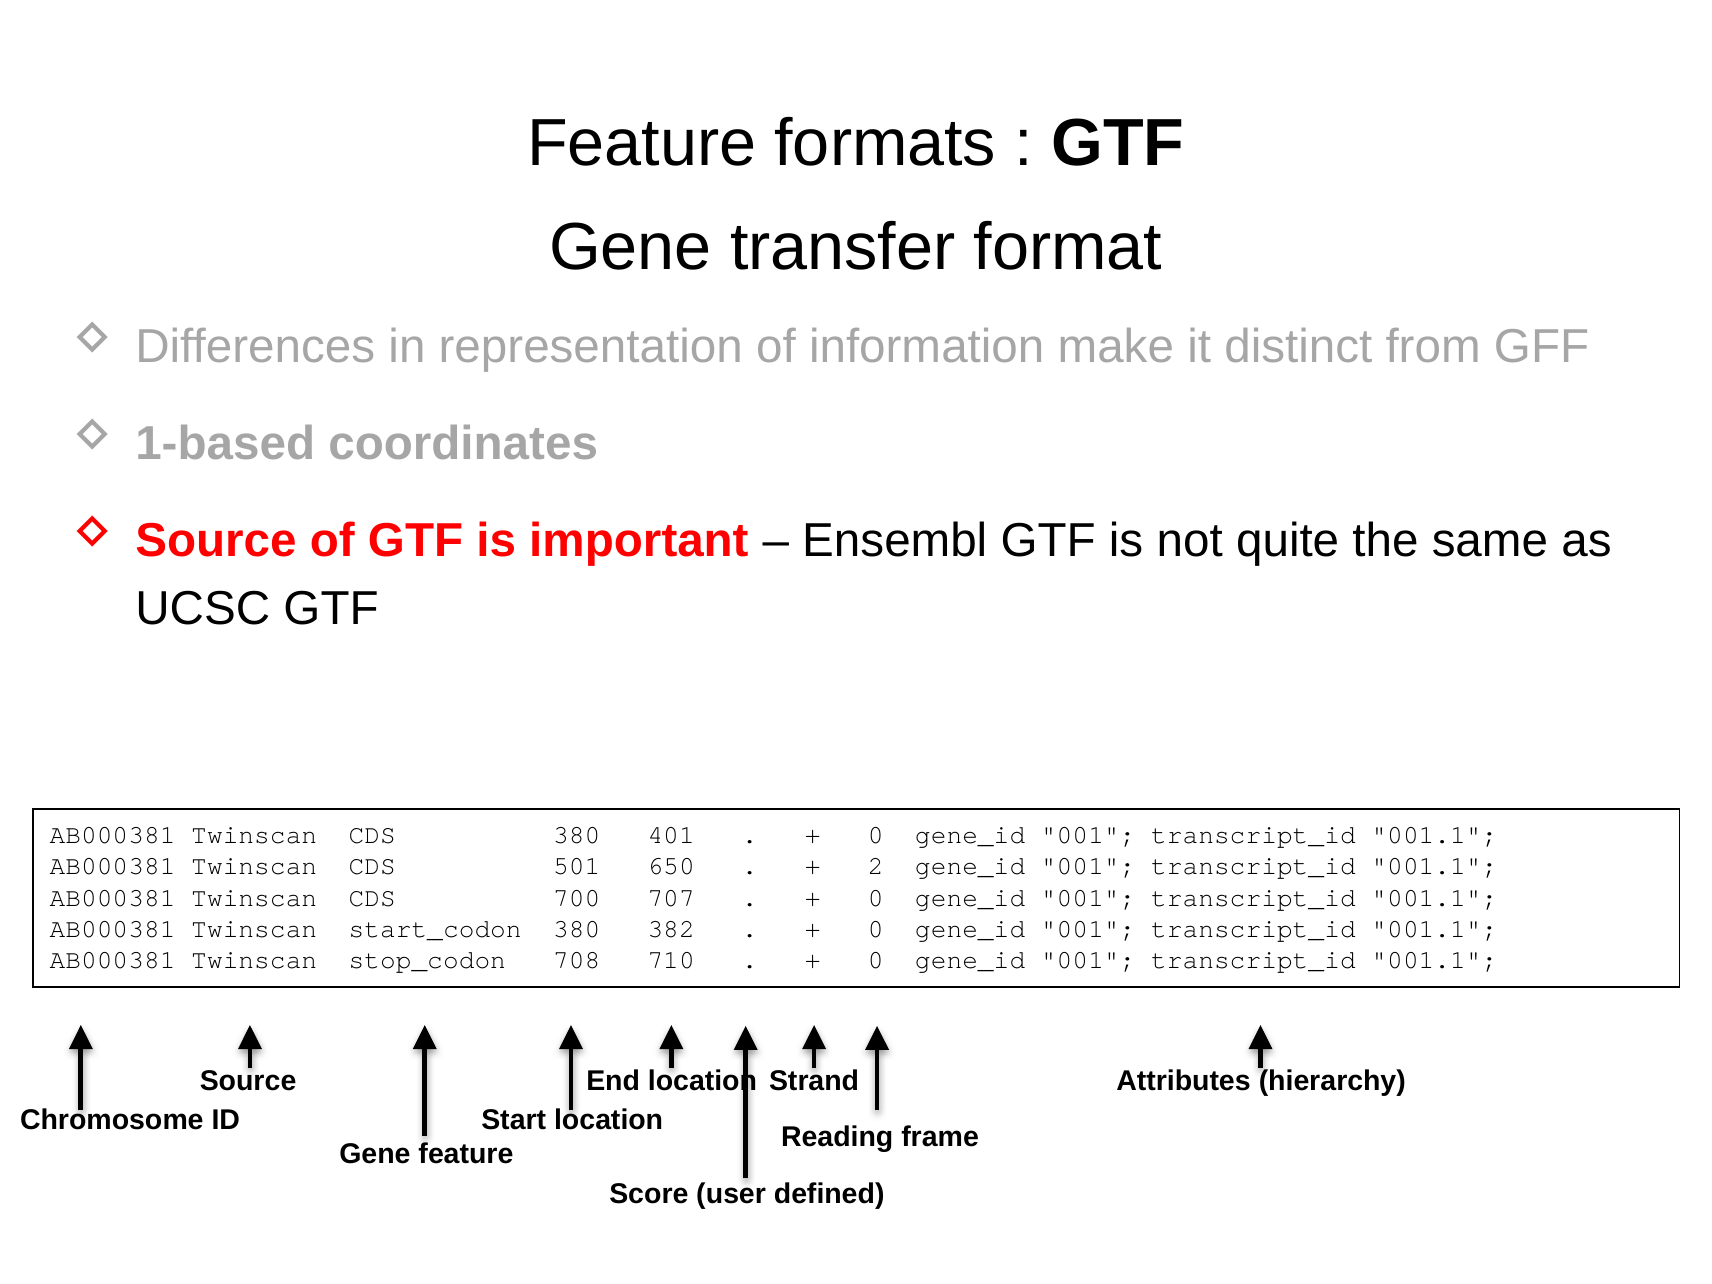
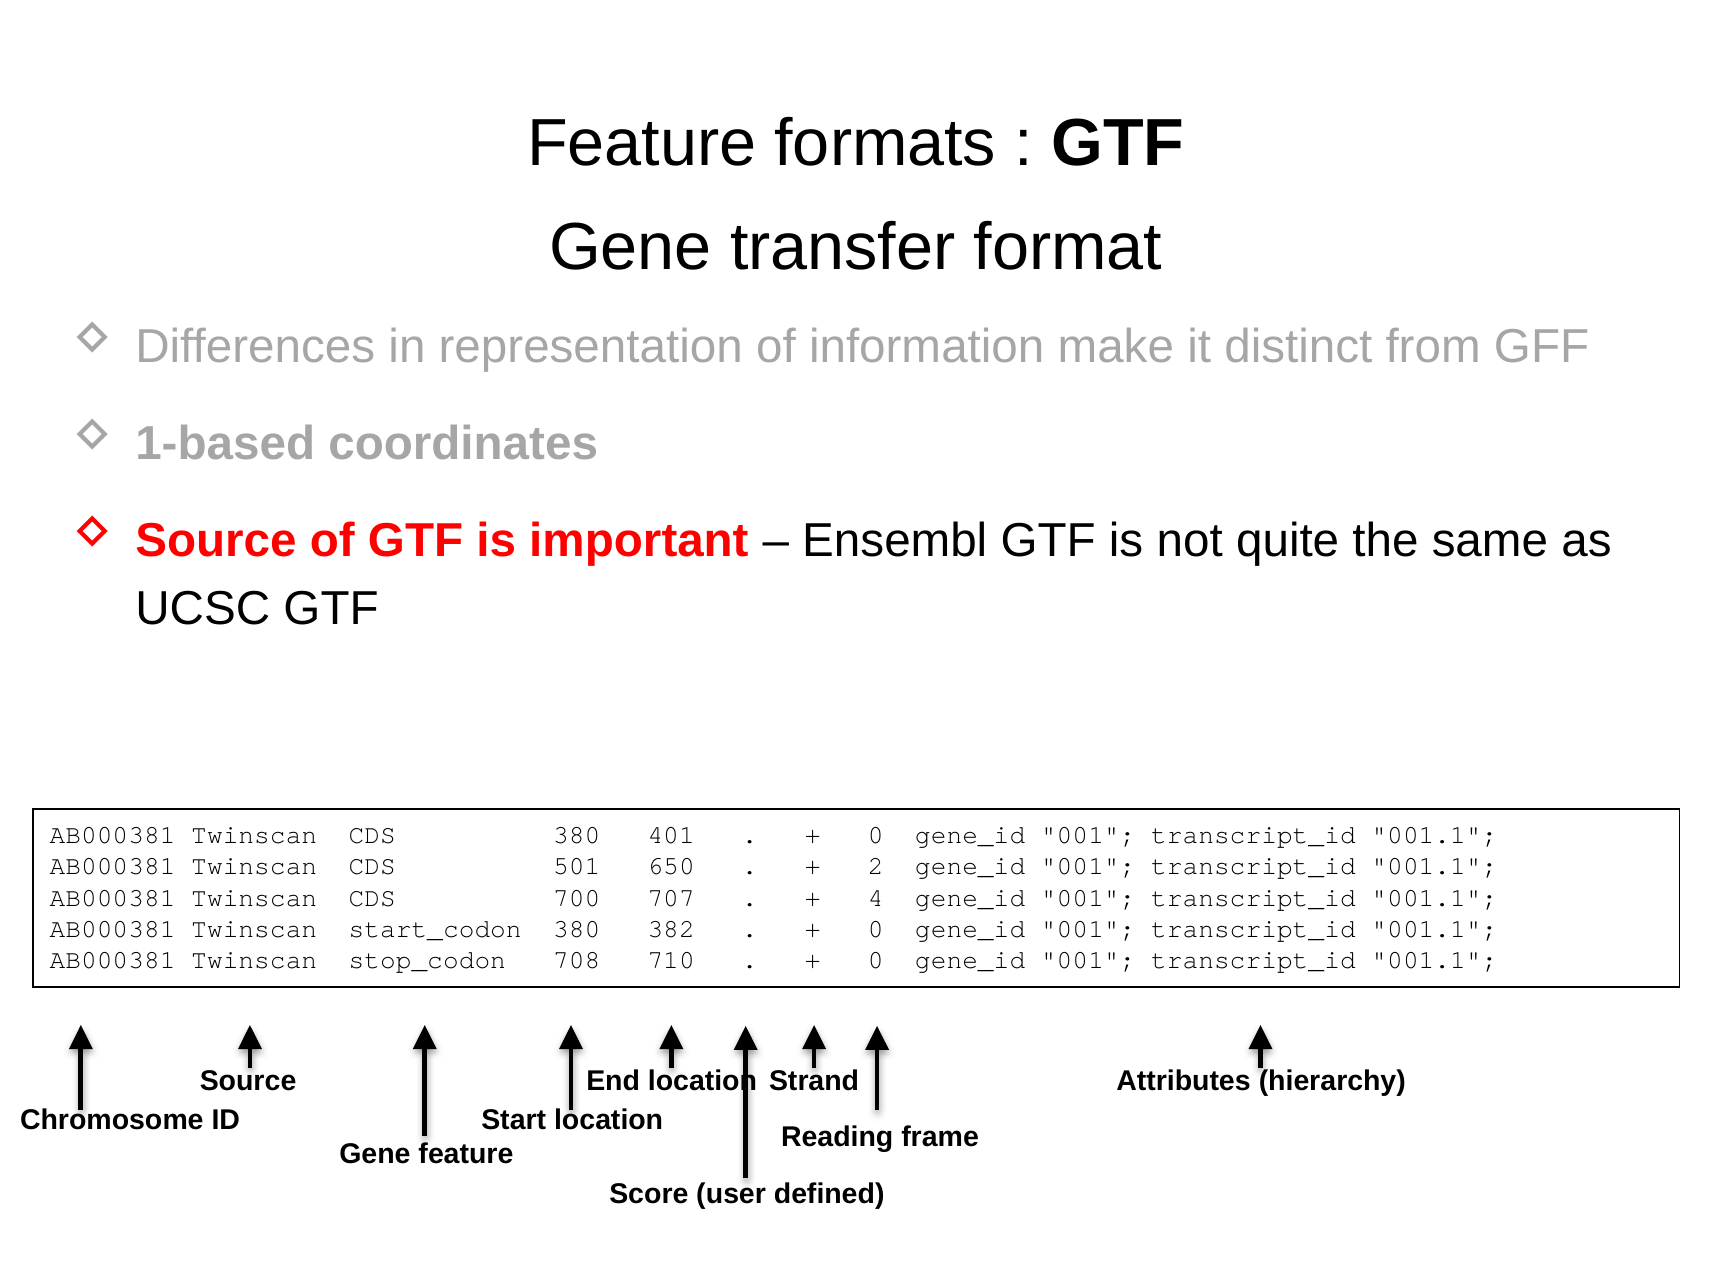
0: 0 -> 4 (876, 897)
